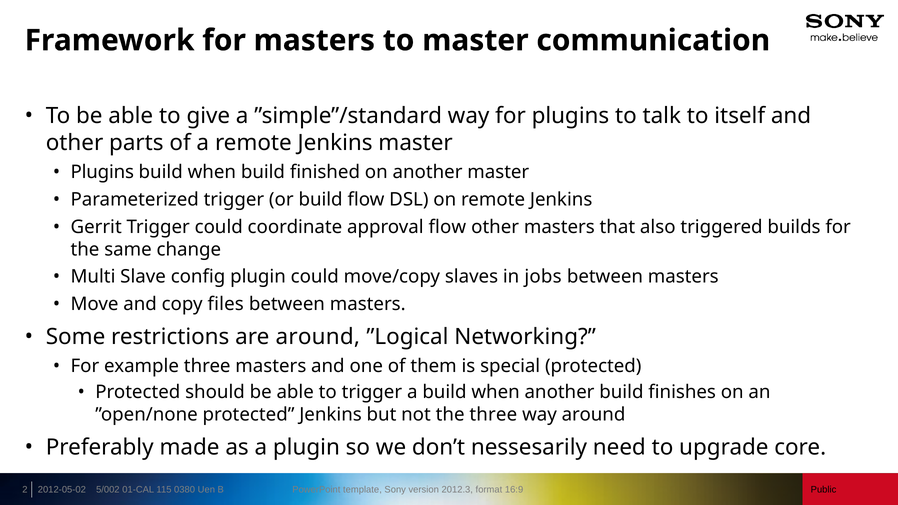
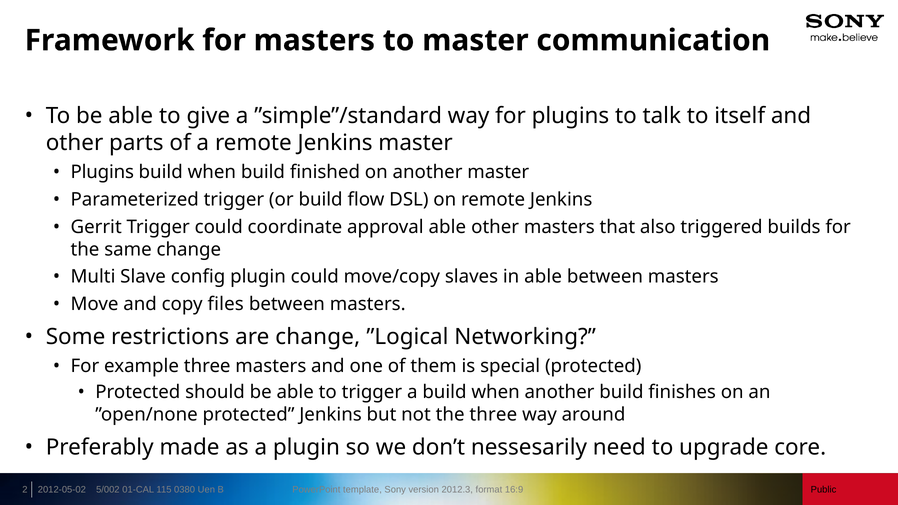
approval flow: flow -> able (447, 227)
in jobs: jobs -> able (543, 277)
are around: around -> change (318, 337)
